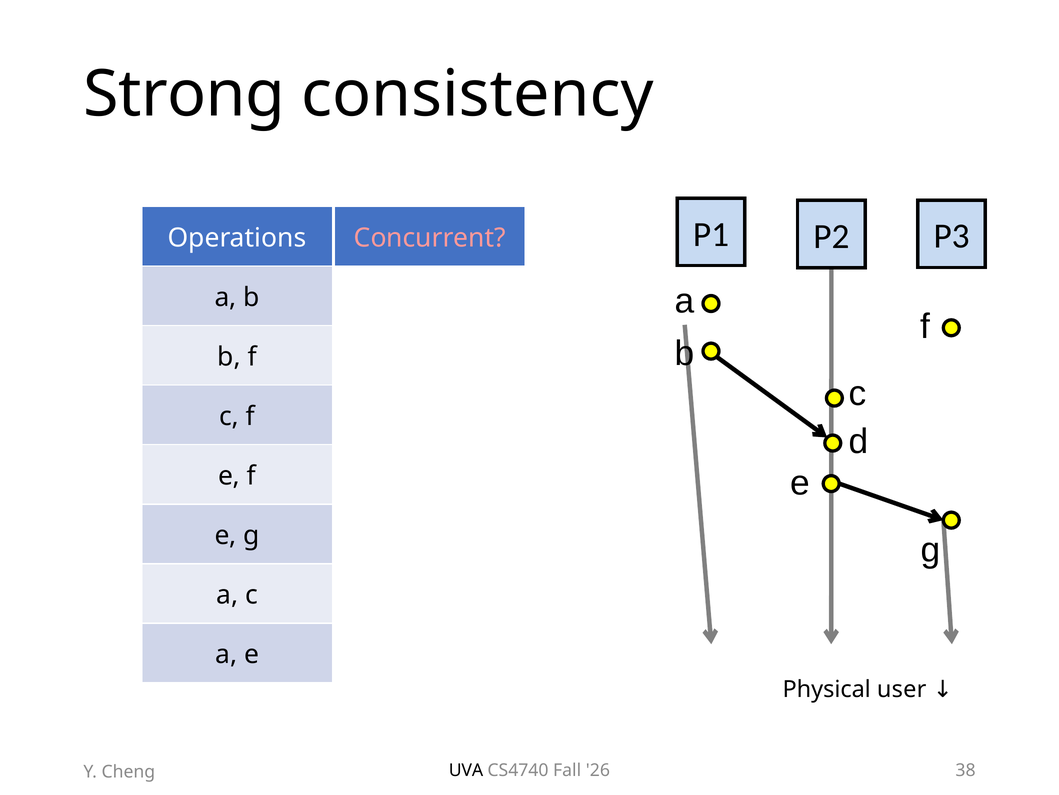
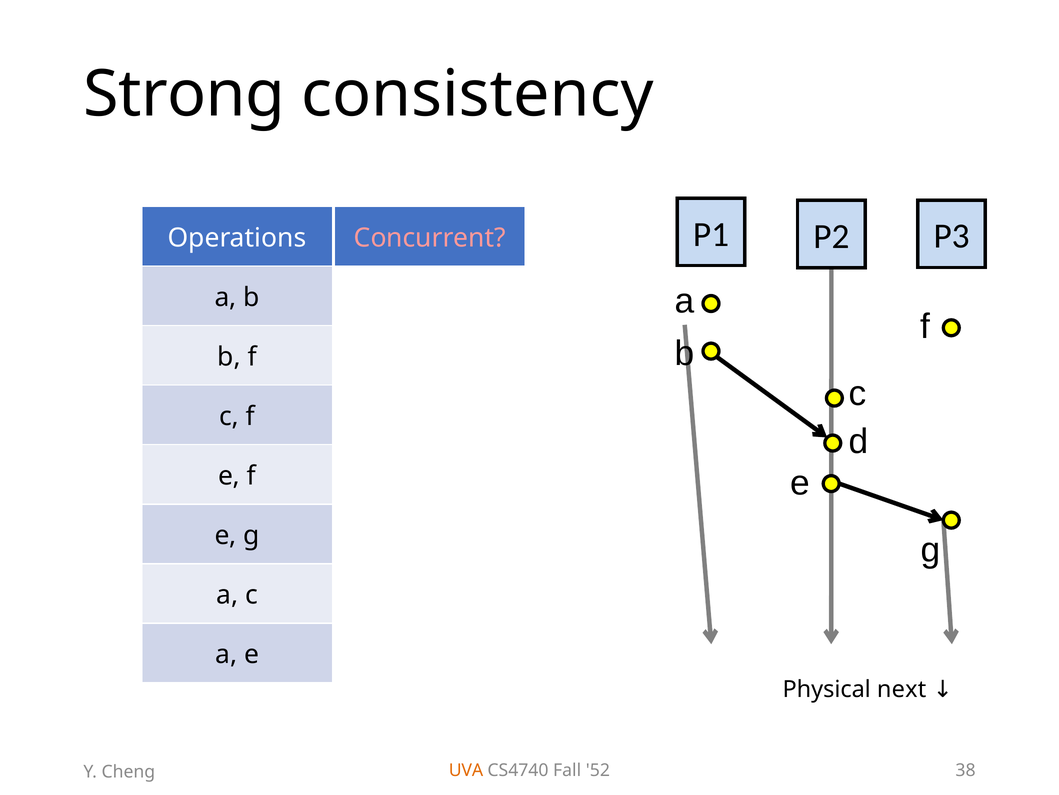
user: user -> next (902, 689)
UVA colour: black -> orange (466, 770)
26: 26 -> 52 (598, 770)
